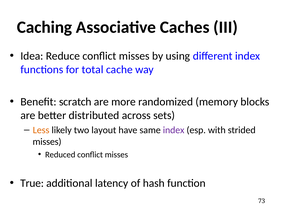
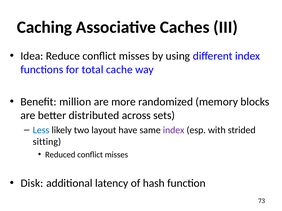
scratch: scratch -> million (75, 102)
Less colour: orange -> blue (41, 130)
misses: misses -> sitting (47, 142)
True: True -> Disk (32, 184)
